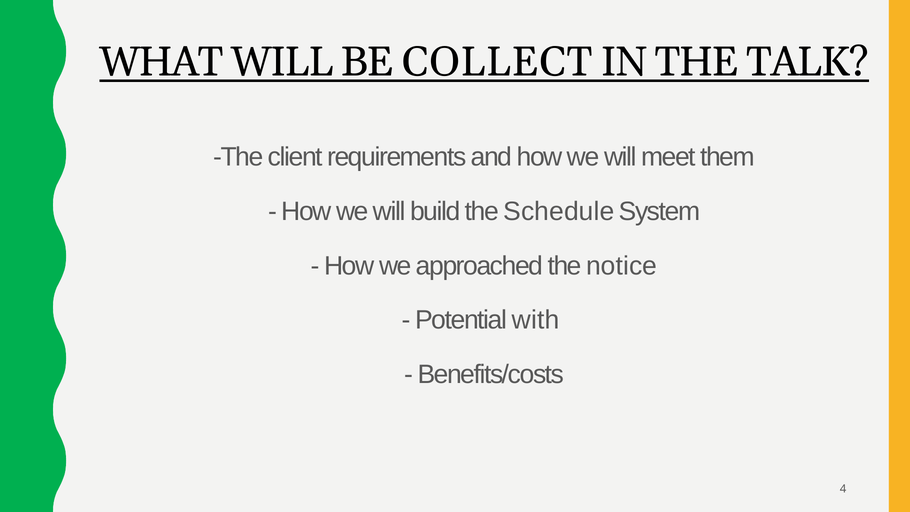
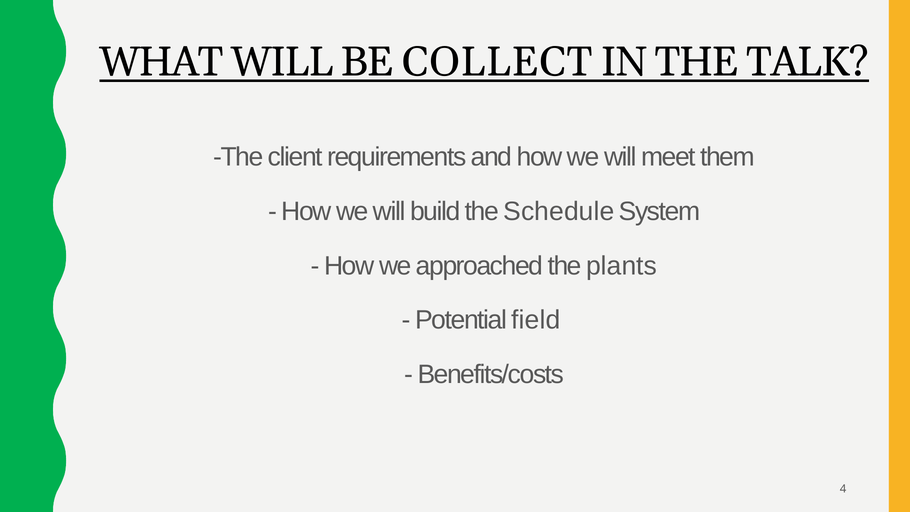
notice: notice -> plants (622, 266)
with: with -> field (536, 320)
